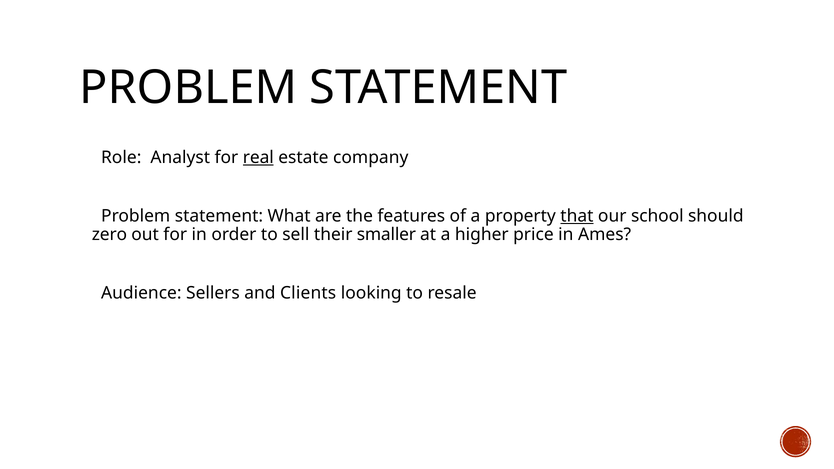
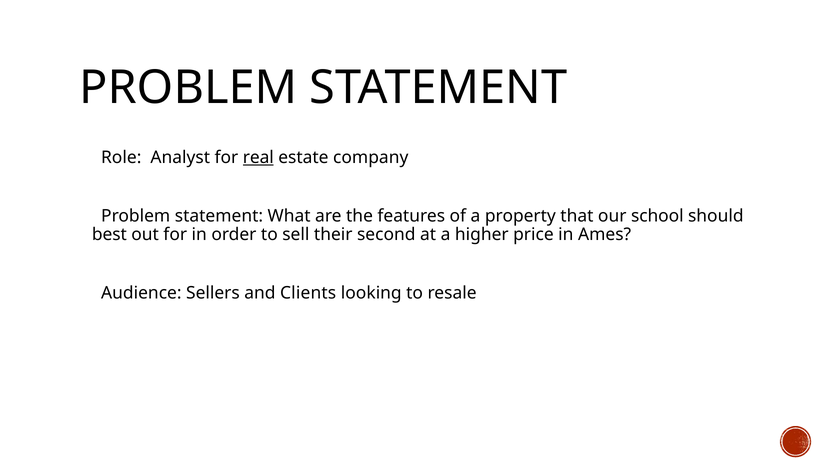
that underline: present -> none (577, 216)
zero: zero -> best (109, 235)
smaller: smaller -> second (386, 235)
